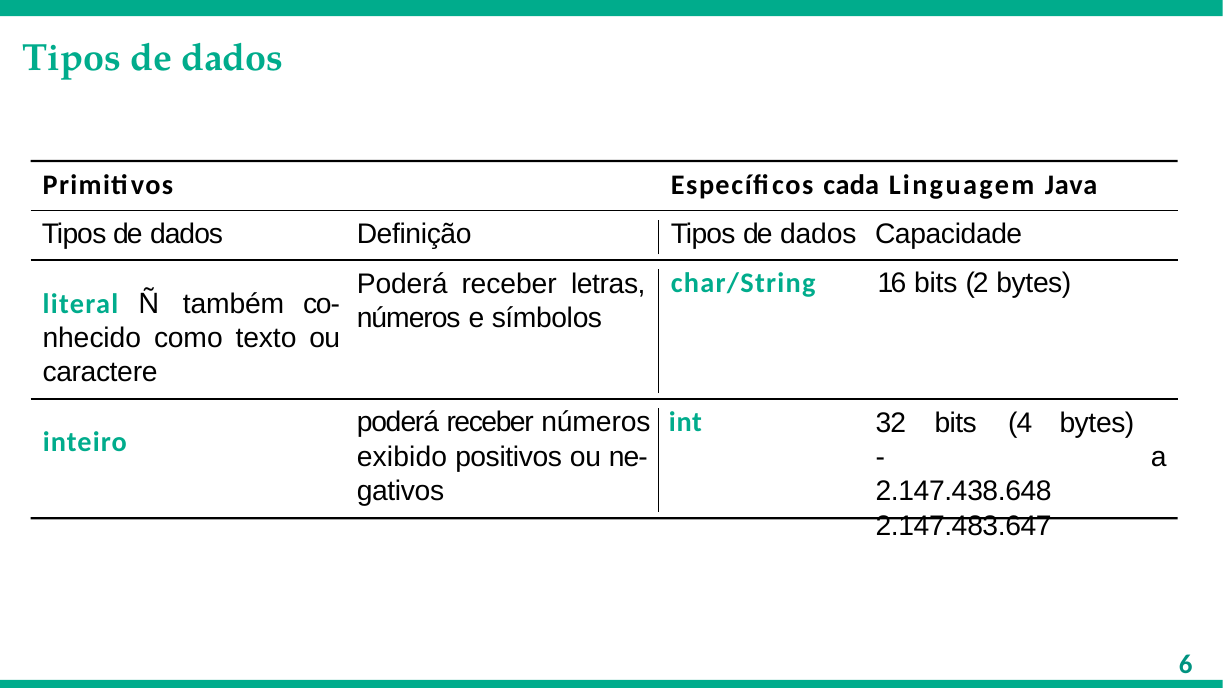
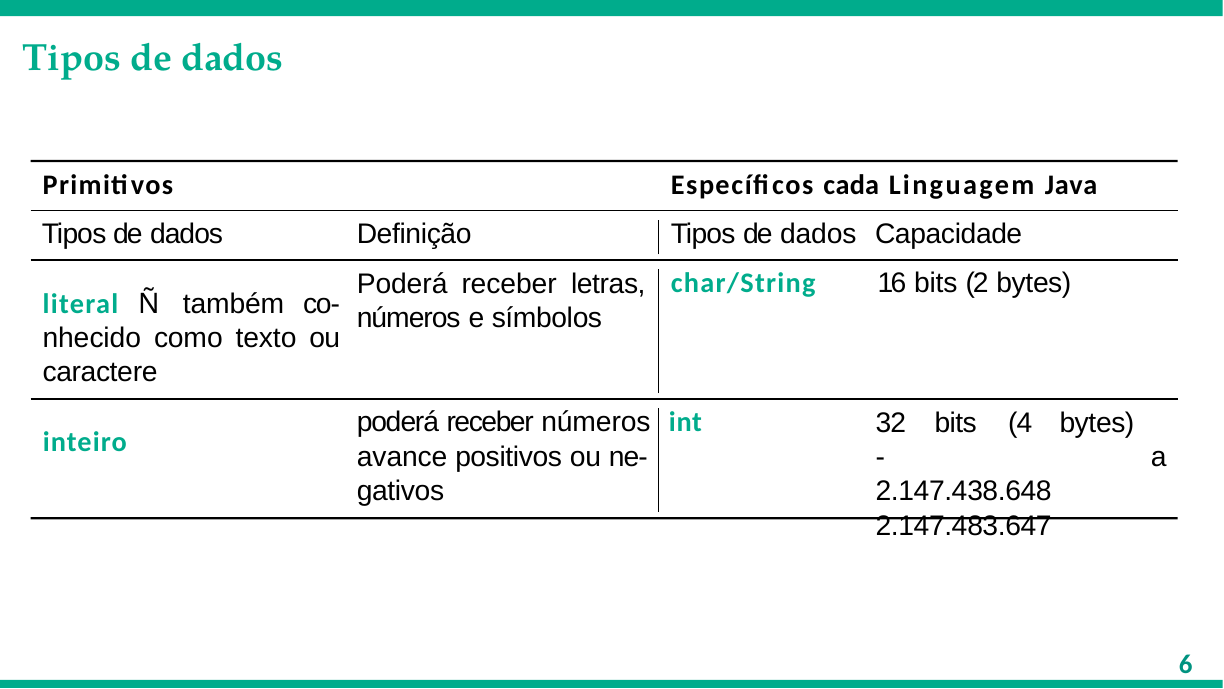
exibido: exibido -> avance (402, 457)
